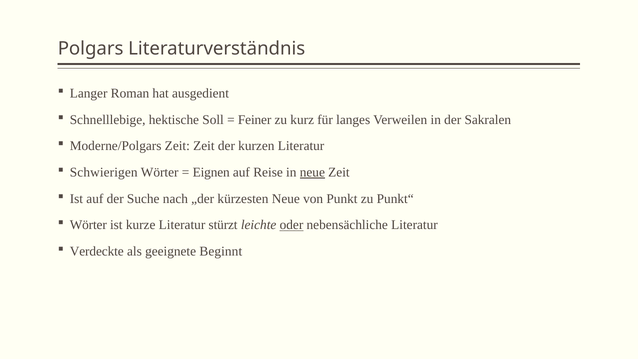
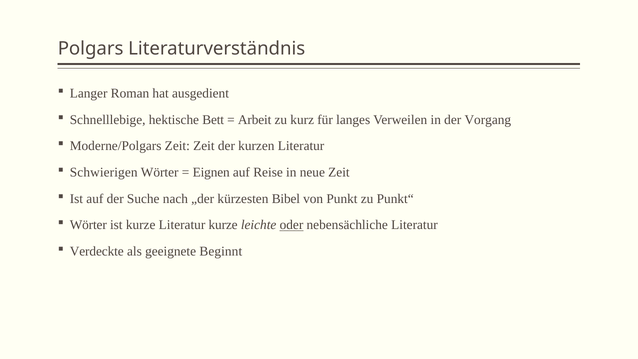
Soll: Soll -> Bett (213, 120)
Feiner: Feiner -> Arbeit (255, 120)
Sakralen: Sakralen -> Vorgang (488, 120)
neue underline: present -> none (312, 172)
kürzesten Neue: Neue -> Bibel (286, 199)
Literatur stürzt: stürzt -> kurze (223, 225)
